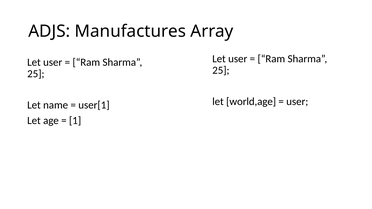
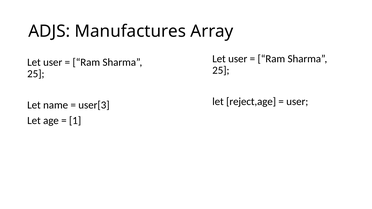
world,age: world,age -> reject,age (251, 102)
user[1: user[1 -> user[3 (94, 105)
